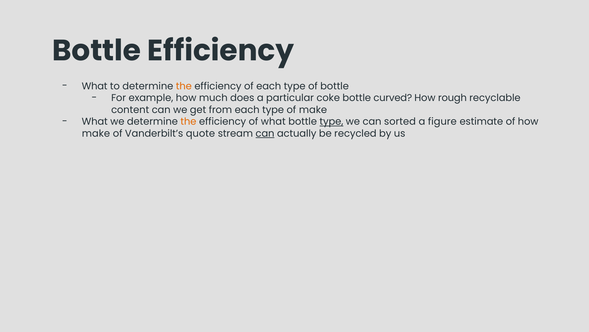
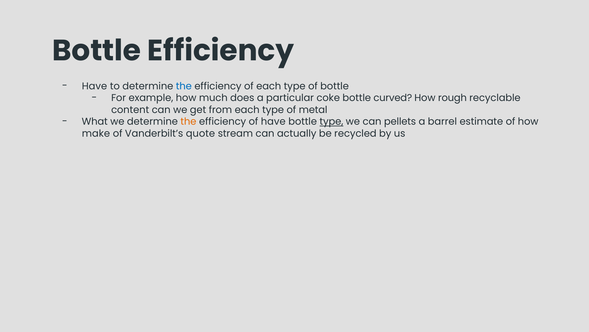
What: What -> Have (94, 86)
the colour: orange -> blue (184, 86)
of make: make -> metal (313, 110)
of what: what -> have (273, 121)
sorted: sorted -> pellets (400, 121)
figure: figure -> barrel (442, 121)
can underline: present -> none (265, 133)
